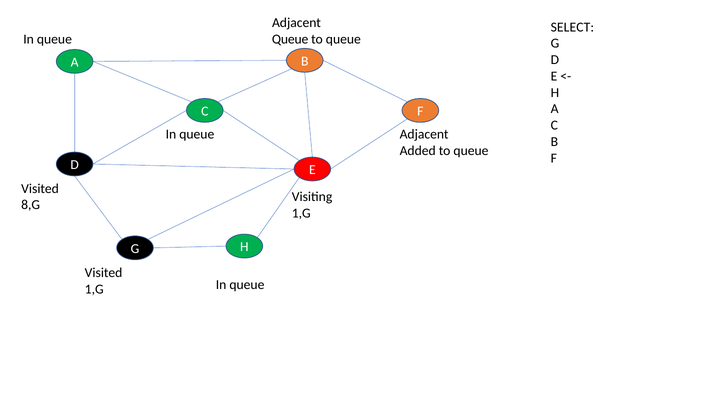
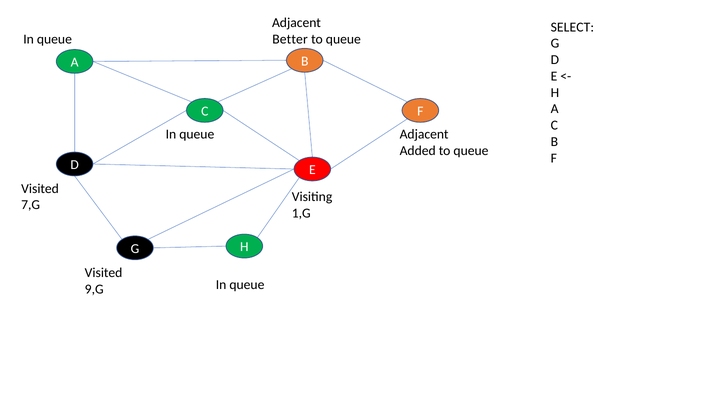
Queue: Queue -> Better (290, 39)
8,G: 8,G -> 7,G (31, 205)
1,G: 1,G -> 9,G (94, 289)
